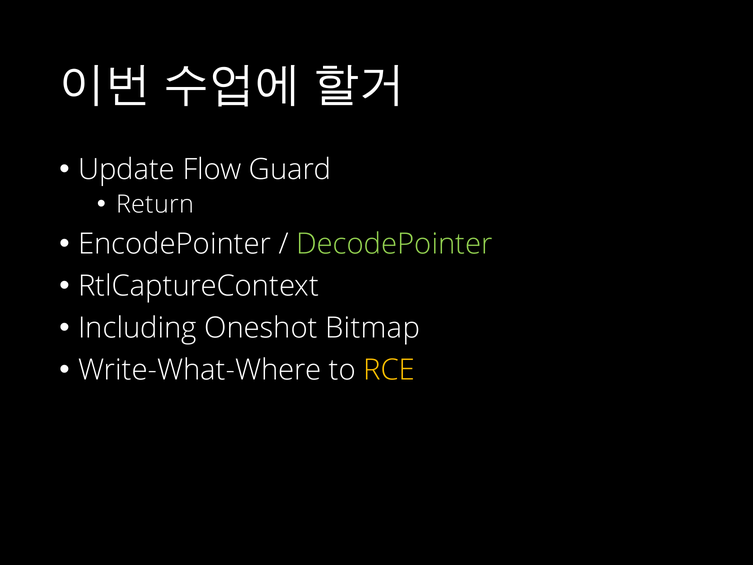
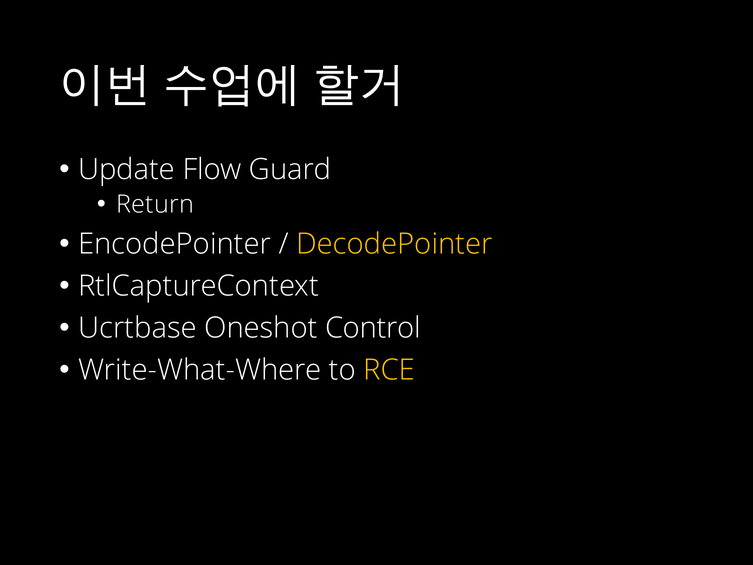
DecodePointer colour: light green -> yellow (394, 244)
Including: Including -> Ucrtbase (137, 328)
Bitmap: Bitmap -> Control (373, 328)
